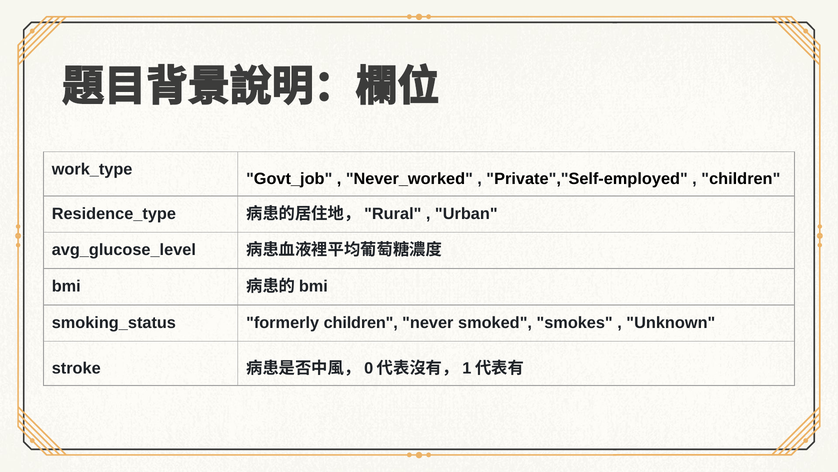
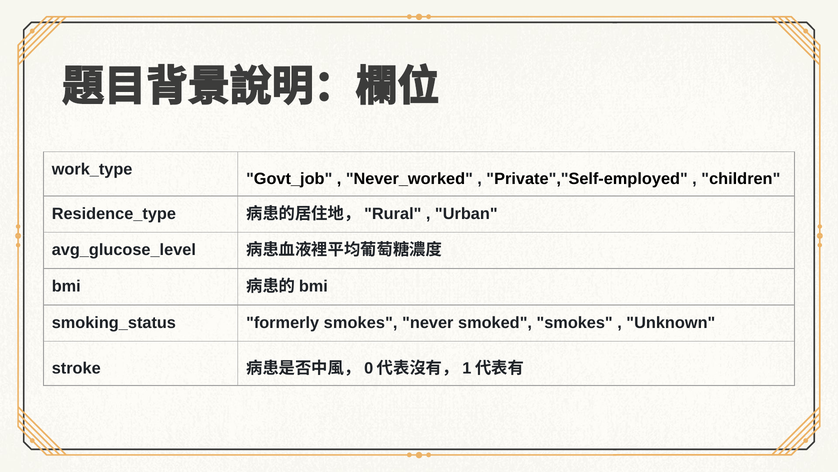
formerly children: children -> smokes (361, 322)
